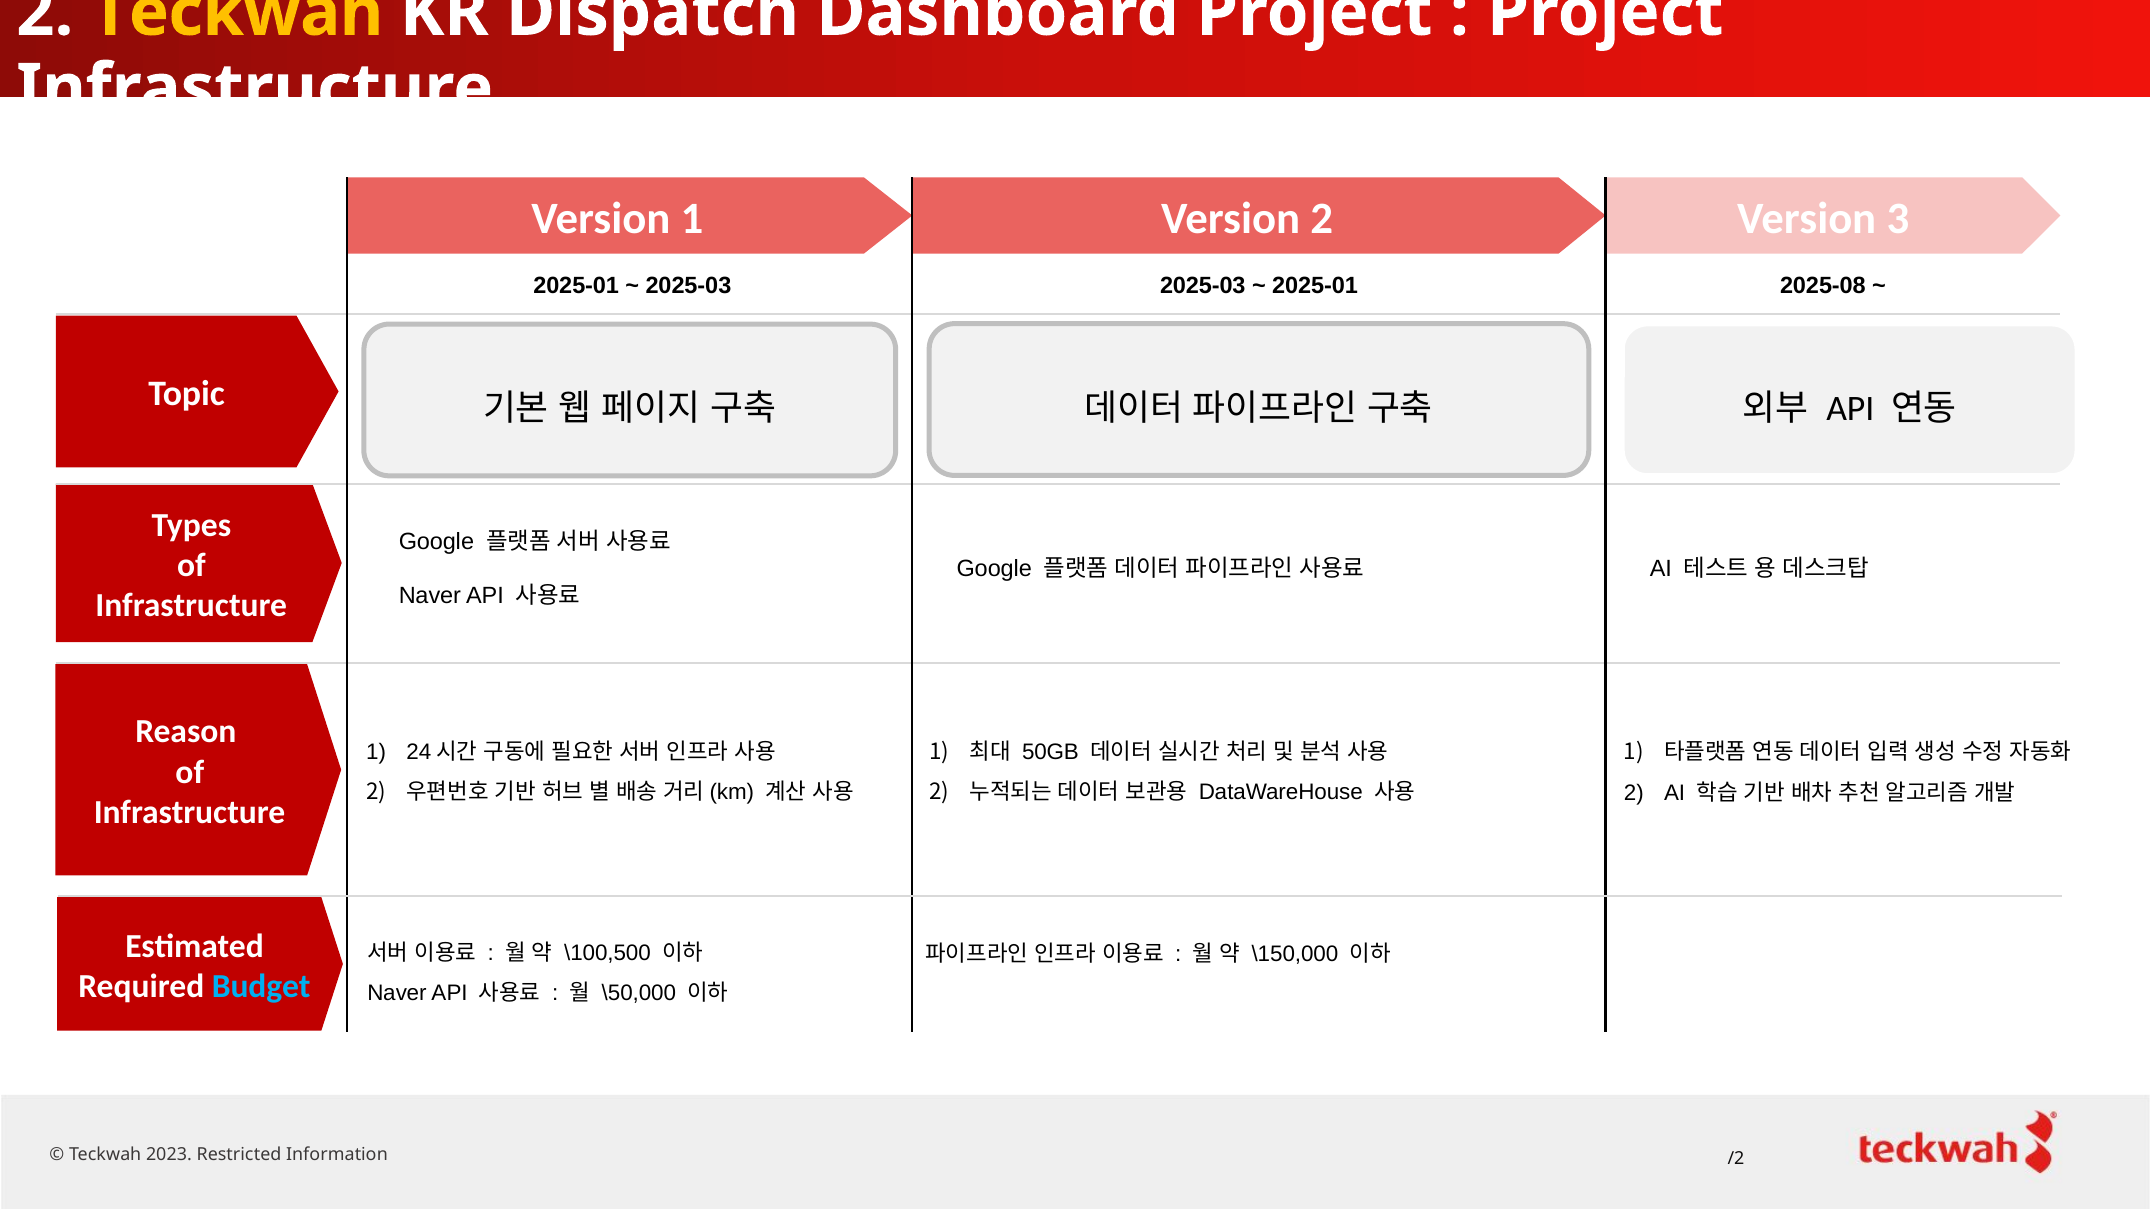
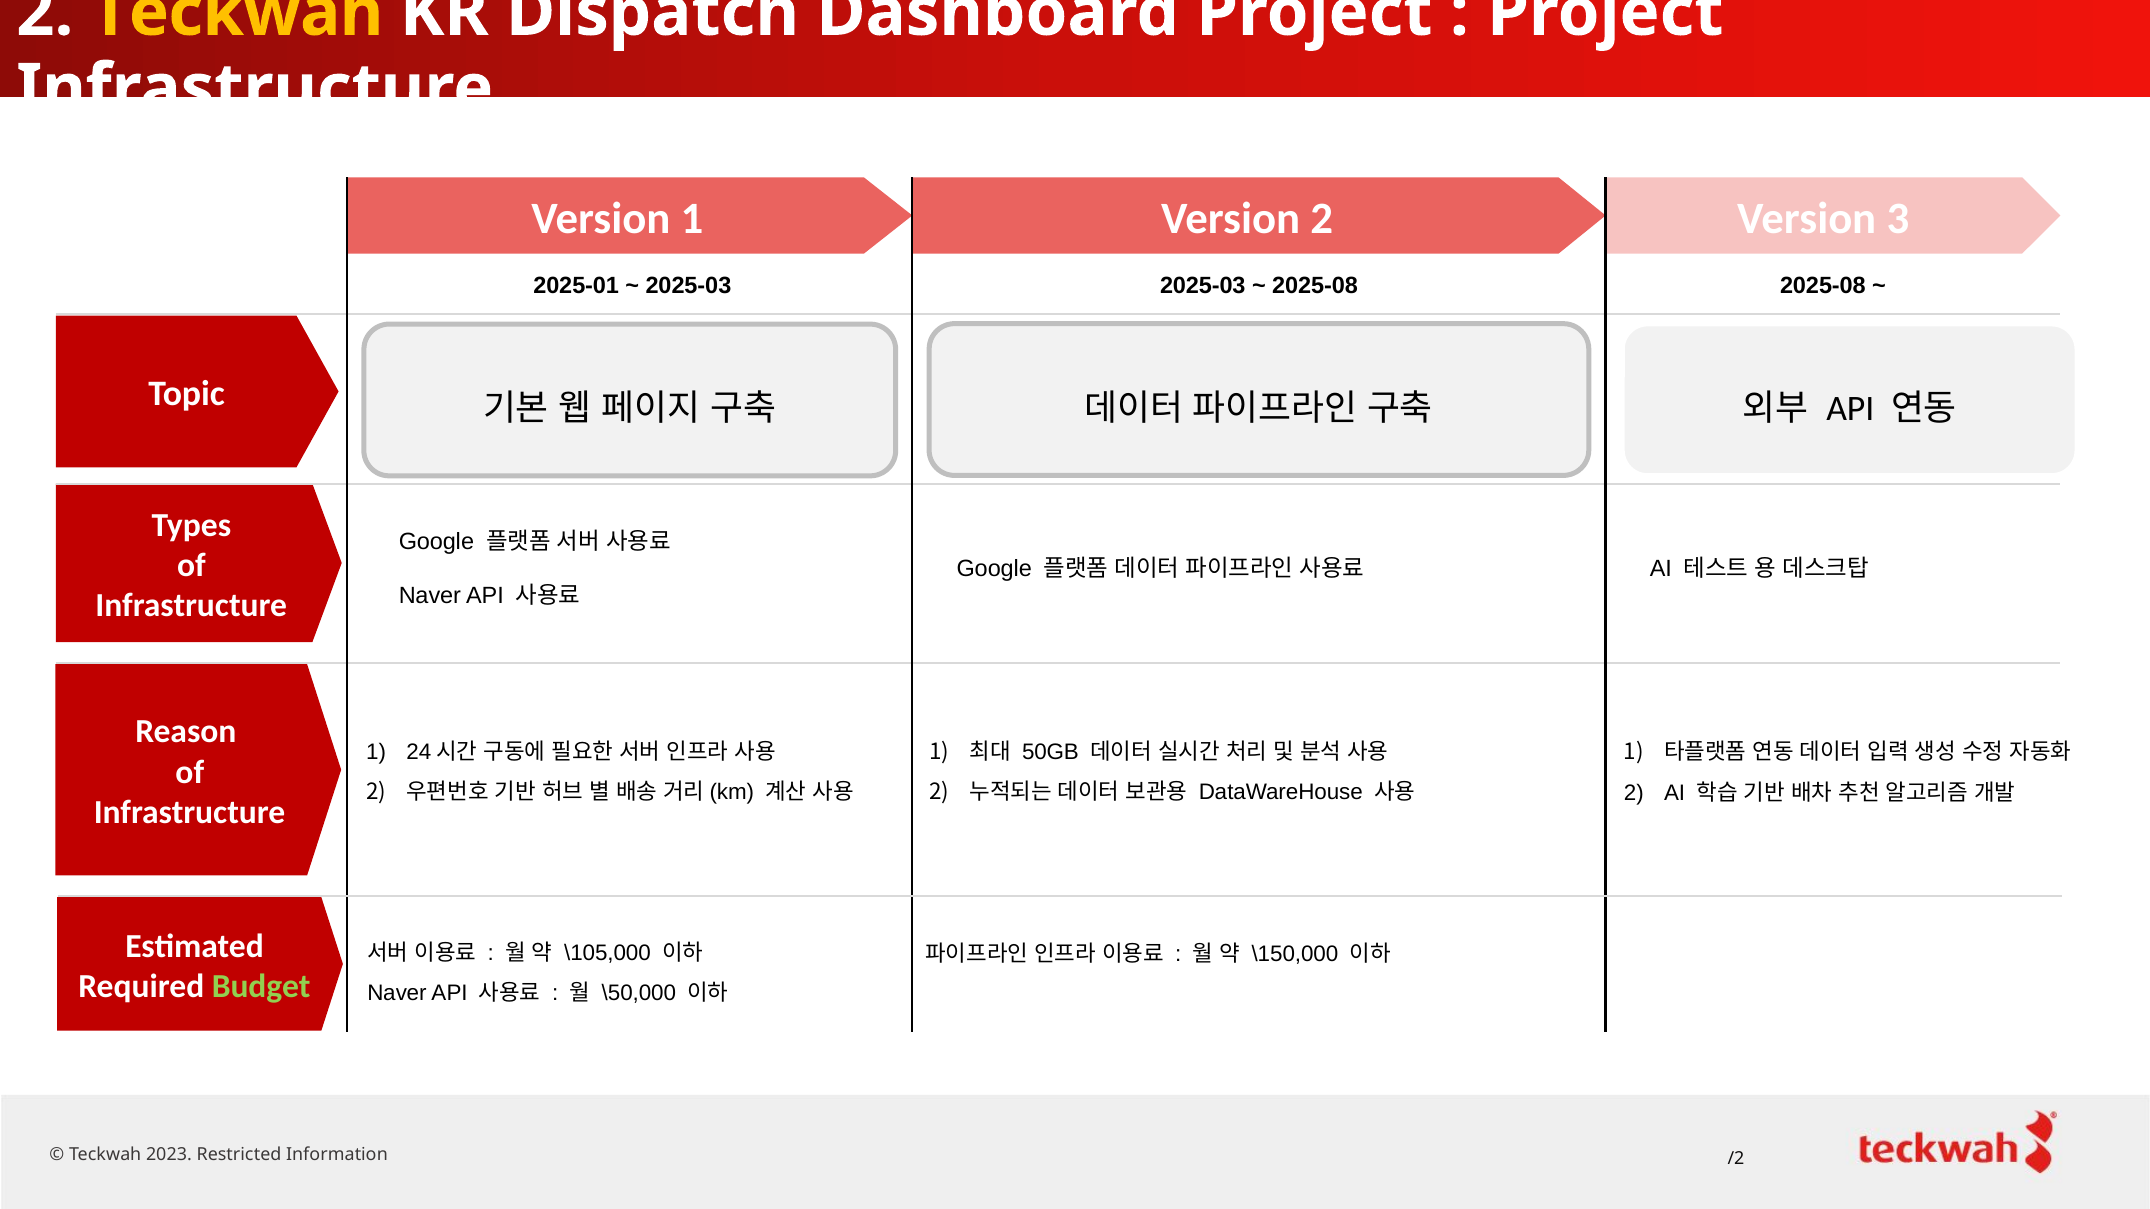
2025-01: 2025-01 -> 2025-08 (1315, 286)
\100,500: \100,500 -> \105,000 (607, 953)
Budget colour: light blue -> light green (261, 987)
